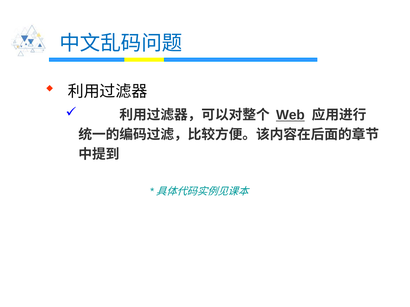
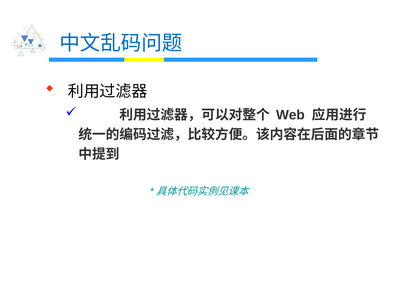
Web underline: present -> none (290, 115)
